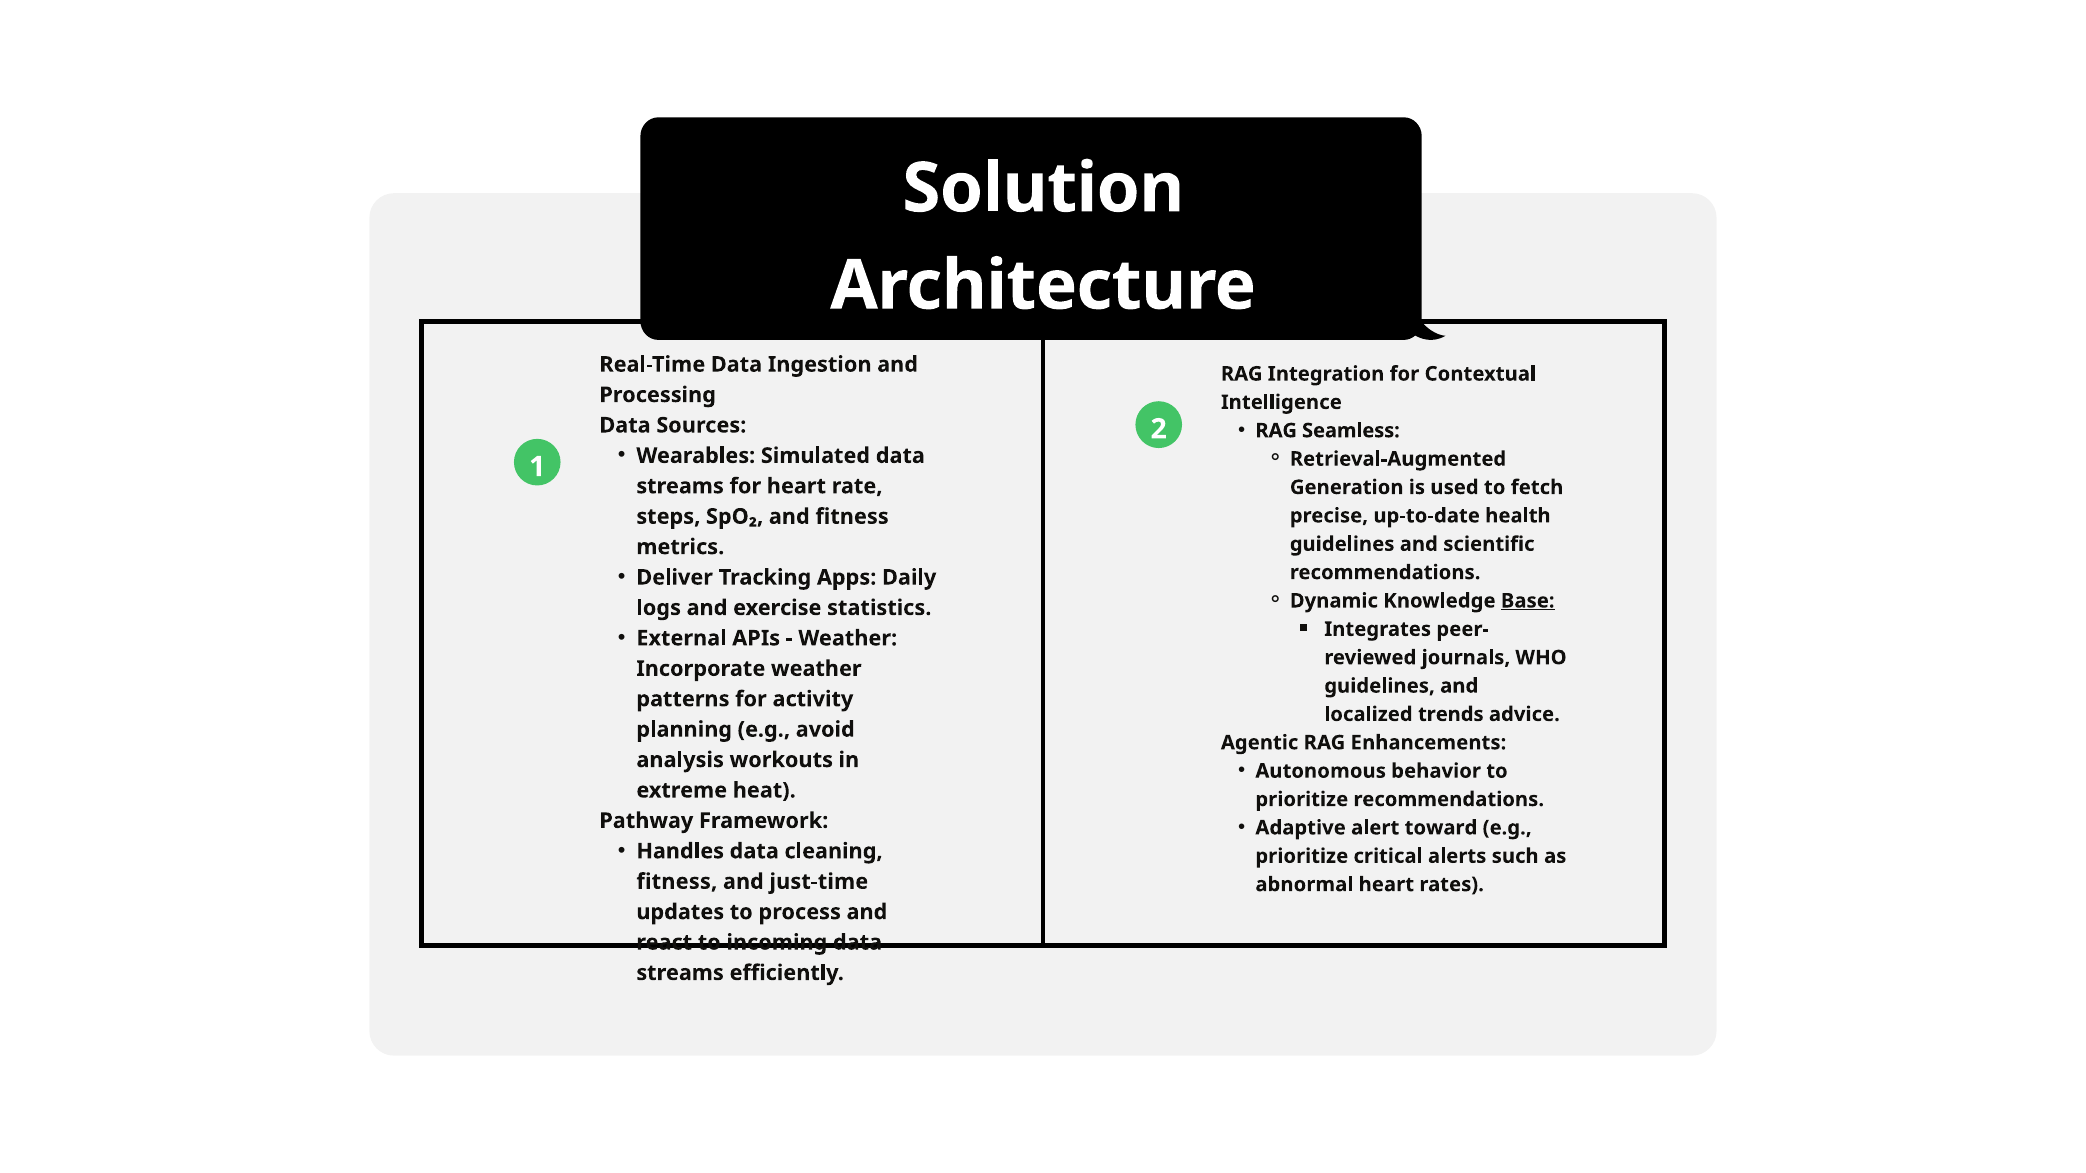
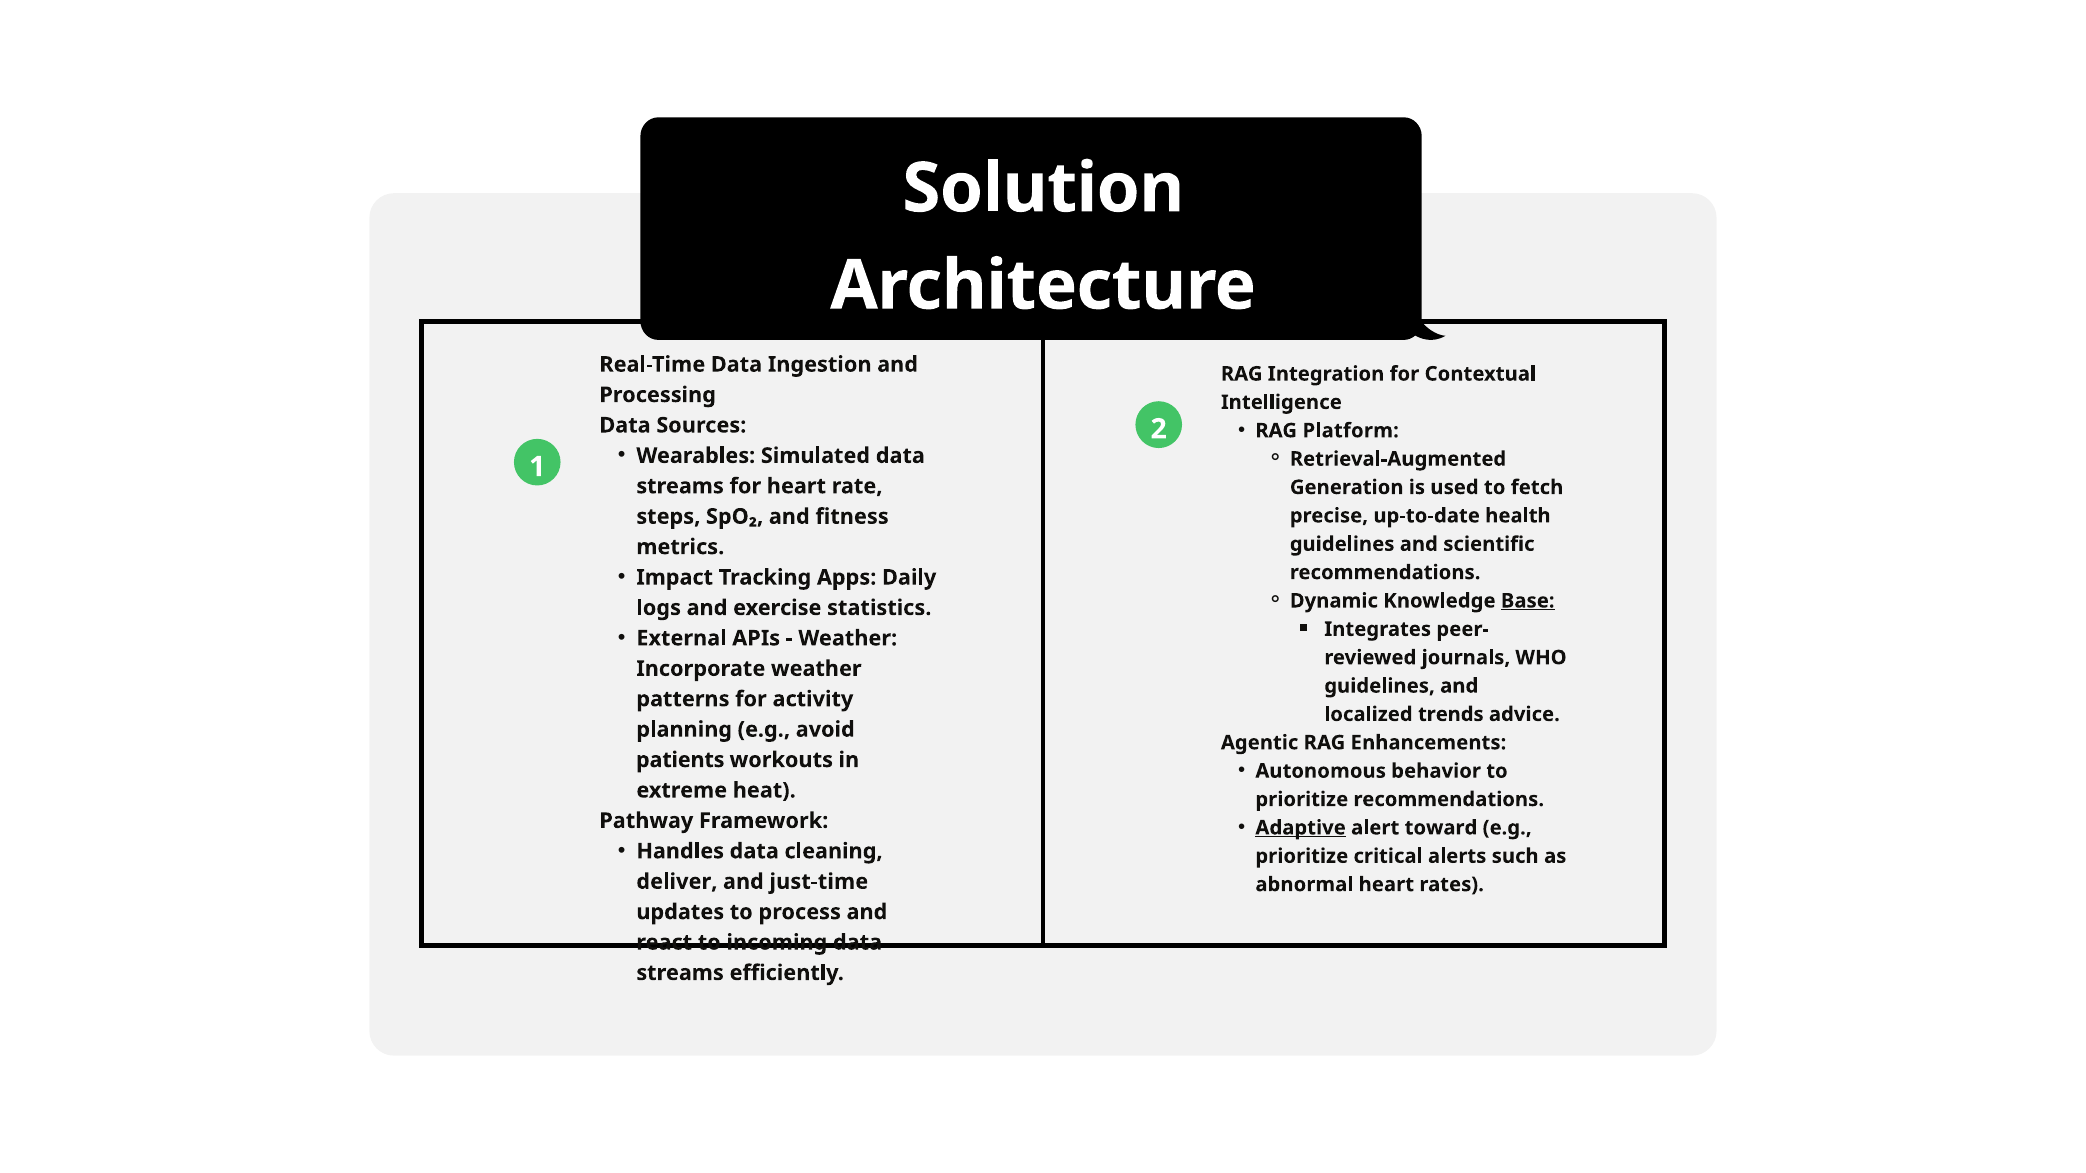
Seamless: Seamless -> Platform (1351, 431)
Deliver: Deliver -> Impact (675, 578)
analysis: analysis -> patients (680, 760)
Adaptive underline: none -> present (1301, 828)
fitness: fitness -> deliver (677, 882)
